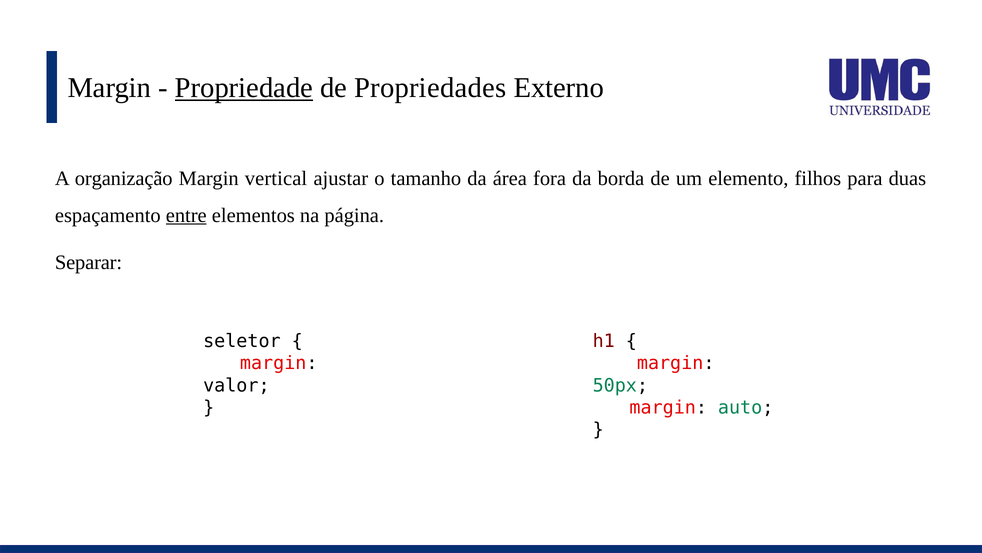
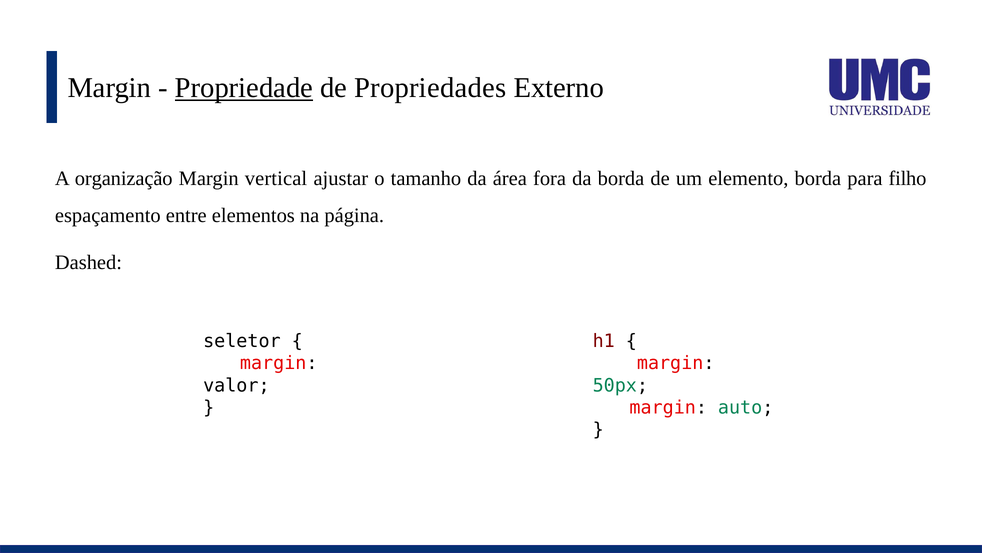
elemento filhos: filhos -> borda (818, 178)
duas: duas -> filho (907, 178)
entre underline: present -> none (186, 215)
Separar: Separar -> Dashed (88, 262)
